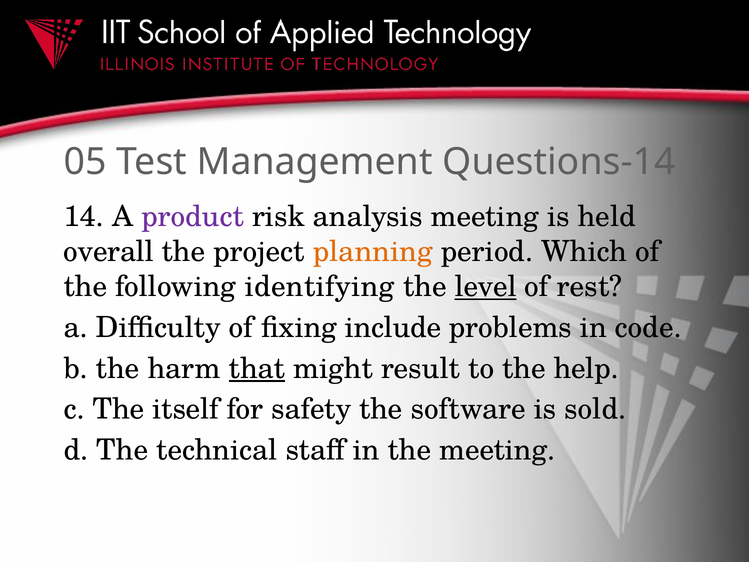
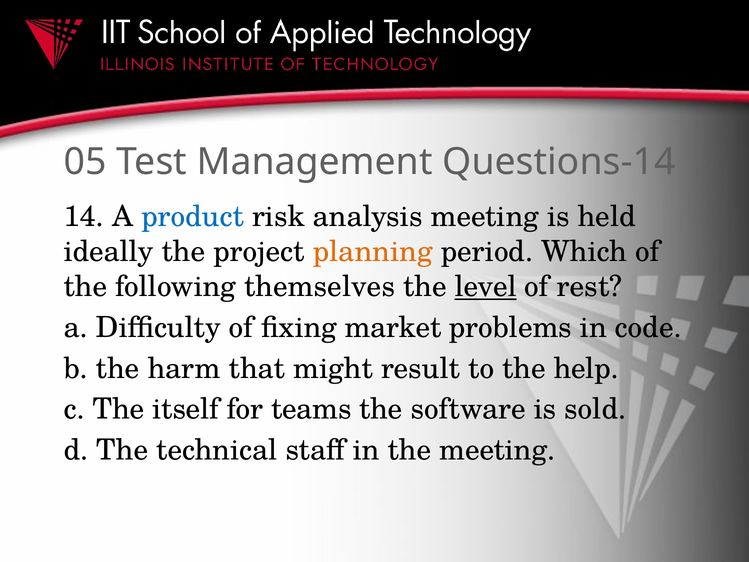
product colour: purple -> blue (193, 217)
overall: overall -> ideally (109, 252)
identifying: identifying -> themselves (320, 287)
include: include -> market (393, 328)
that underline: present -> none (257, 368)
safety: safety -> teams (311, 409)
